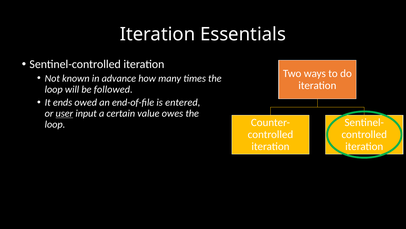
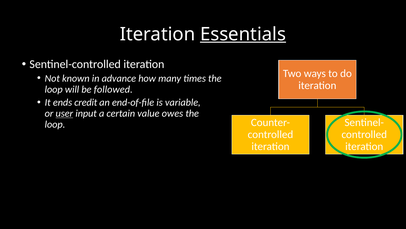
Essentials underline: none -> present (243, 34)
owed: owed -> credit (86, 102)
entered: entered -> variable (183, 102)
